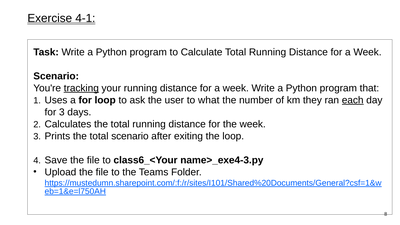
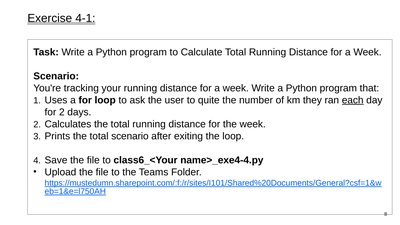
tracking underline: present -> none (81, 88)
what: what -> quite (209, 100)
for 3: 3 -> 2 (62, 112)
name>_exe4-3.py: name>_exe4-3.py -> name>_exe4-4.py (222, 160)
